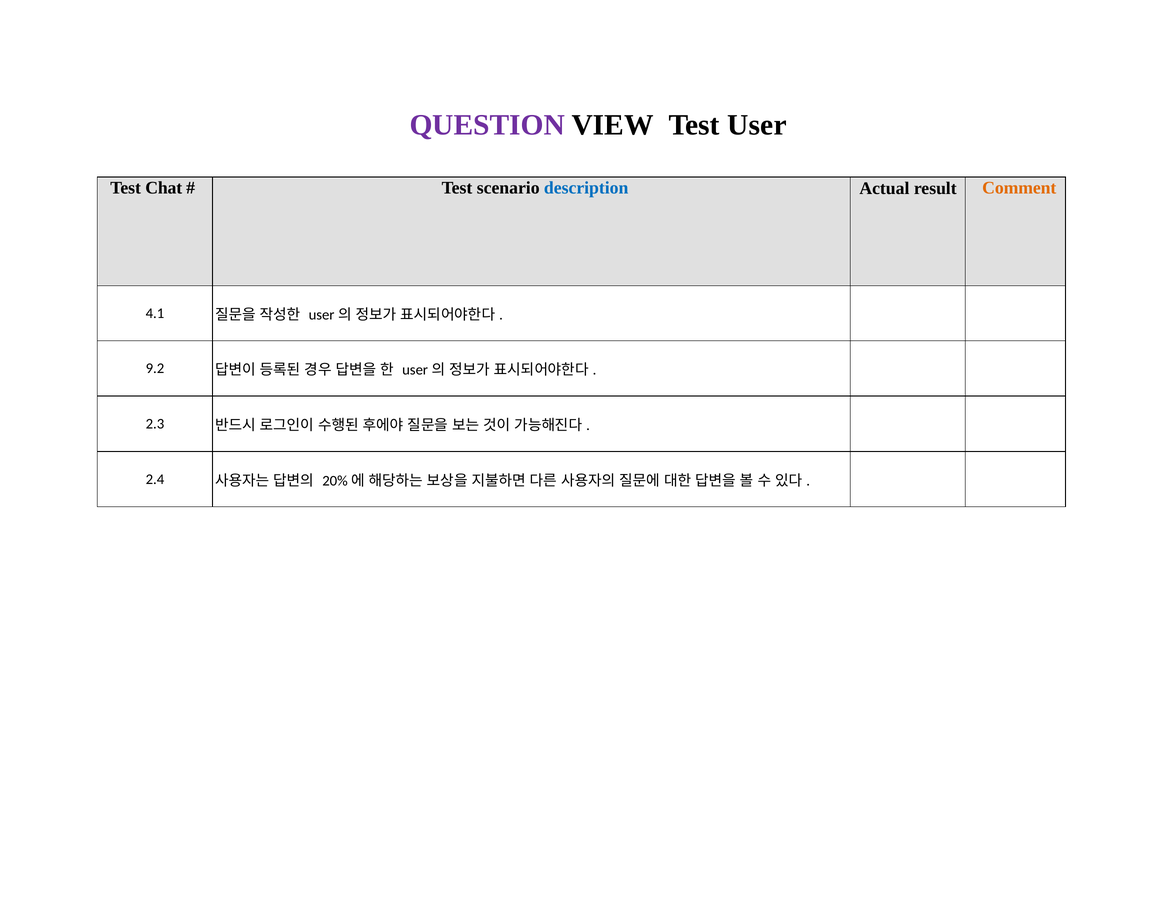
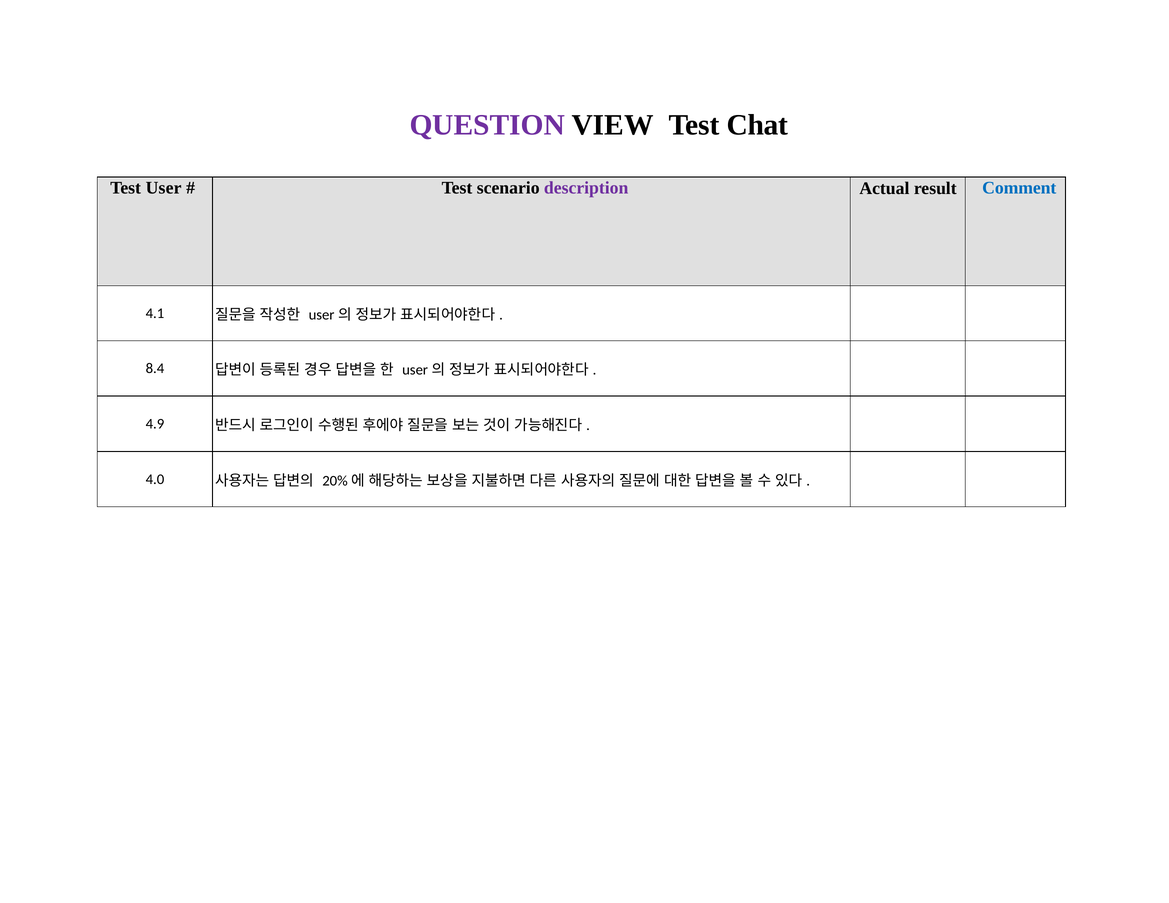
User: User -> Chat (757, 125)
Chat: Chat -> User (164, 188)
description colour: blue -> purple (586, 188)
Comment colour: orange -> blue (1019, 188)
9.2: 9.2 -> 8.4 (155, 369)
2.3: 2.3 -> 4.9 (155, 424)
2.4: 2.4 -> 4.0 (155, 479)
